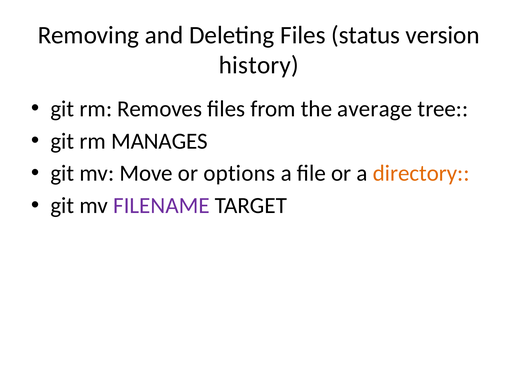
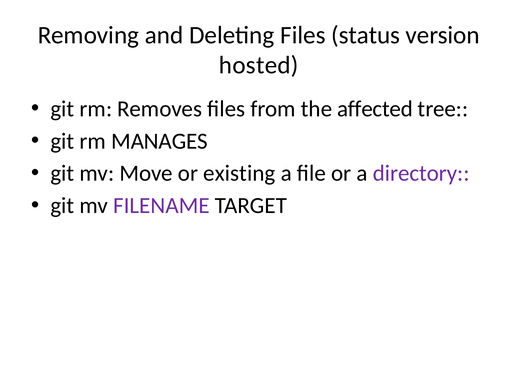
history: history -> hosted (259, 65)
average: average -> affected (375, 109)
options: options -> existing (239, 173)
directory colour: orange -> purple (421, 173)
